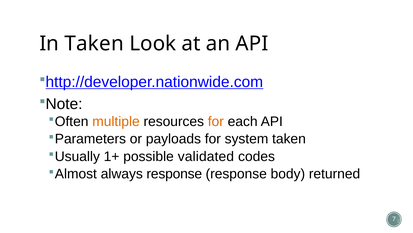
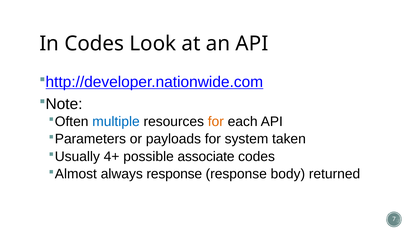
In Taken: Taken -> Codes (94, 44)
multiple colour: orange -> blue (116, 121)
1+: 1+ -> 4+ (112, 156)
validated: validated -> associate (206, 156)
